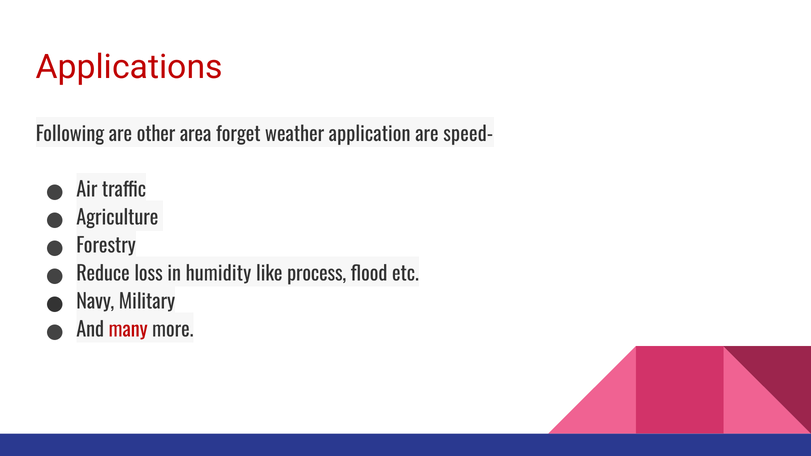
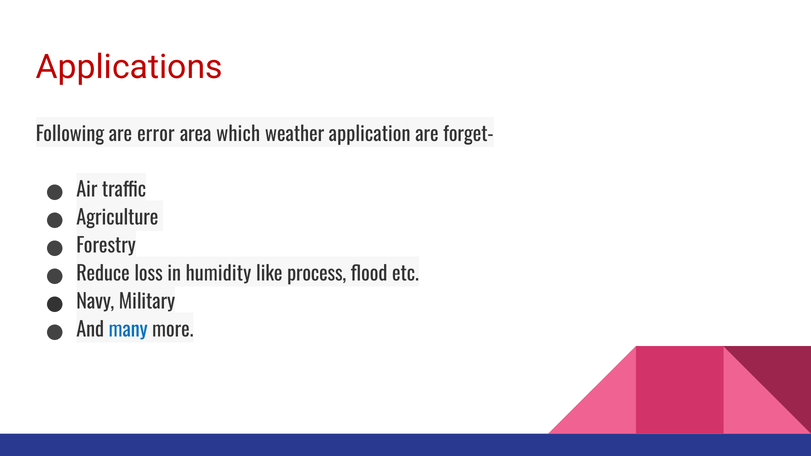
other: other -> error (156, 134)
forget: forget -> which (238, 134)
speed-: speed- -> forget- (468, 134)
many colour: red -> blue (128, 330)
